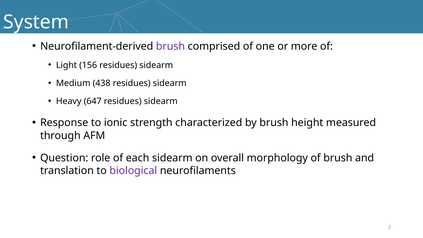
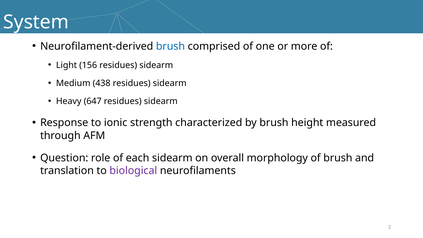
brush colour: purple -> blue (170, 46)
